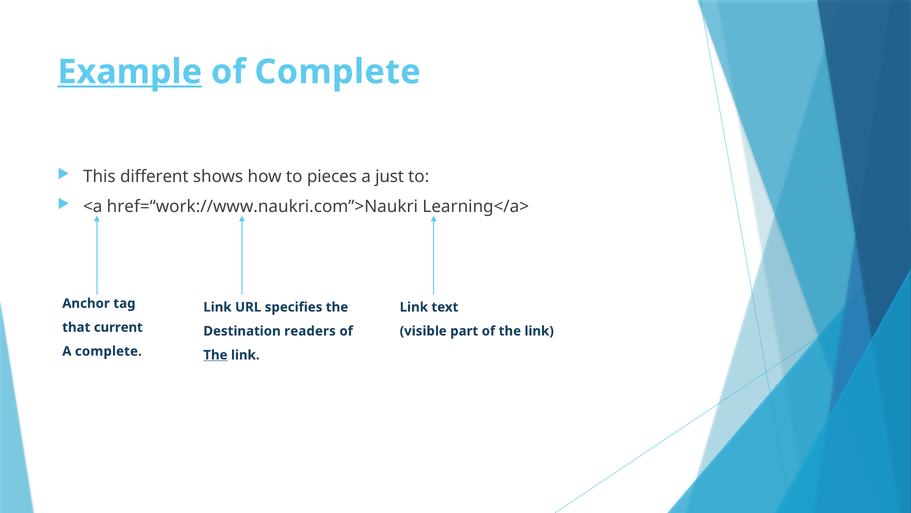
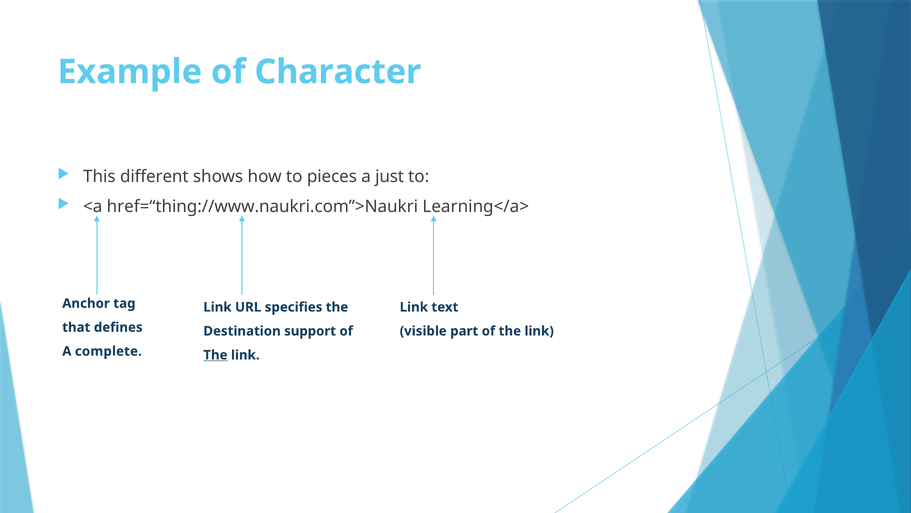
Example underline: present -> none (130, 72)
of Complete: Complete -> Character (338, 72)
href=“work://www.naukri.com”>Naukri: href=“work://www.naukri.com”>Naukri -> href=“thing://www.naukri.com”>Naukri (262, 206)
current: current -> defines (118, 327)
readers: readers -> support (310, 331)
